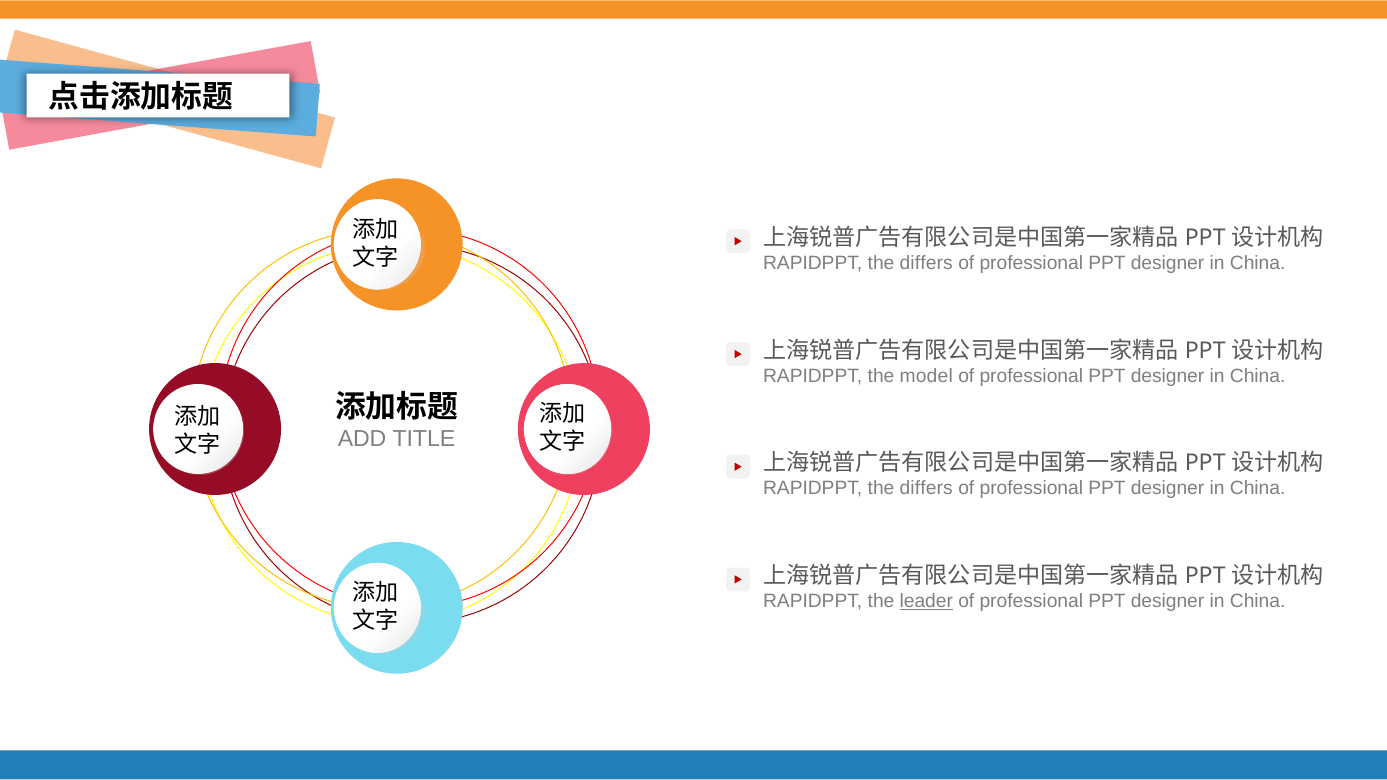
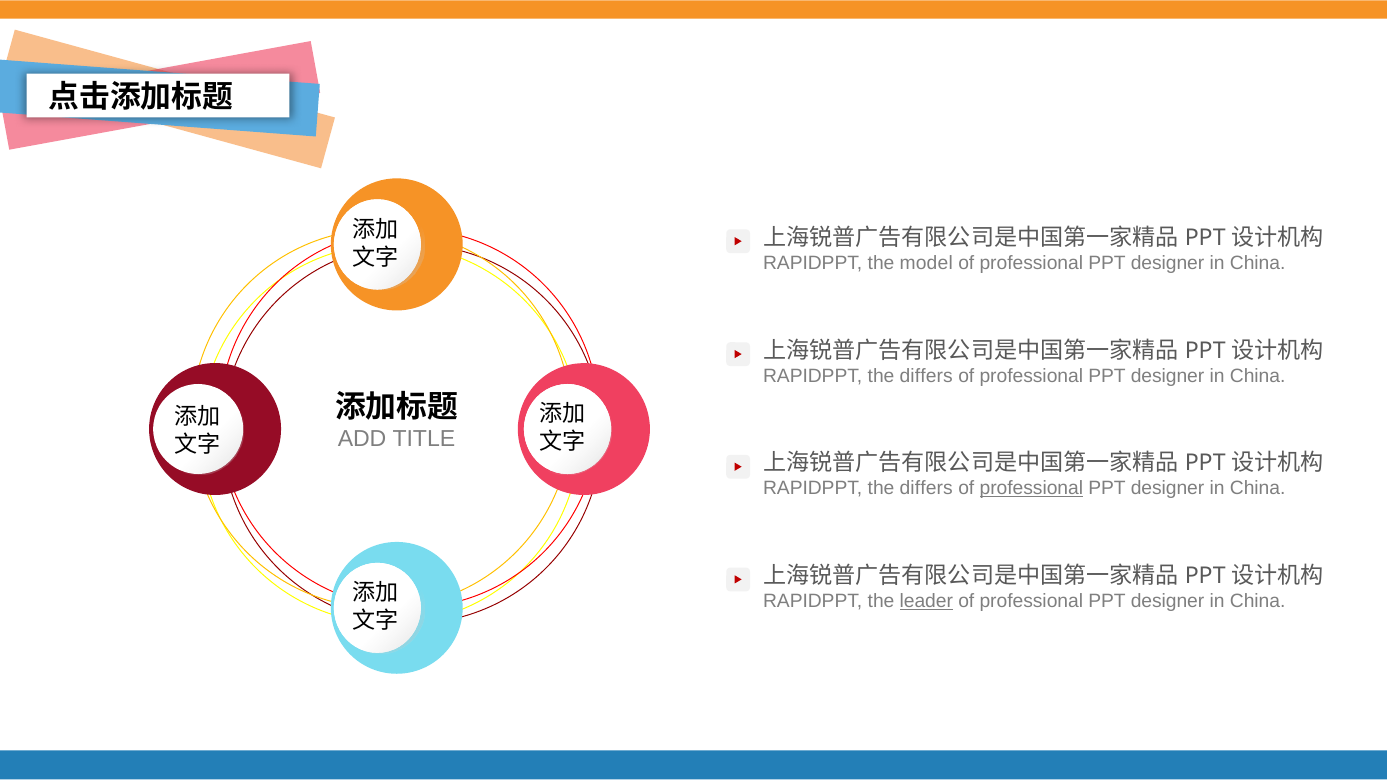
differs: differs -> model (926, 263)
model: model -> differs (926, 376)
professional underline: none -> present (1031, 489)
